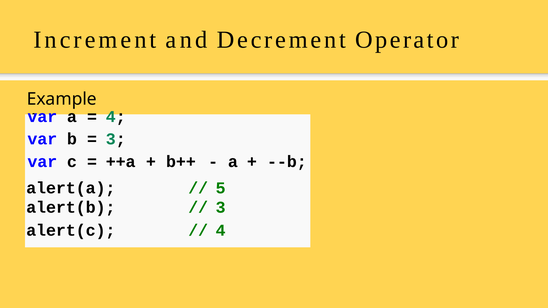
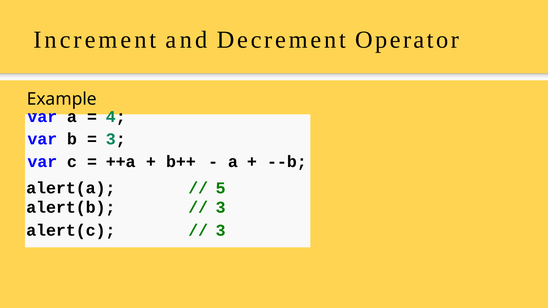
4: 4 -> 3 (221, 230)
